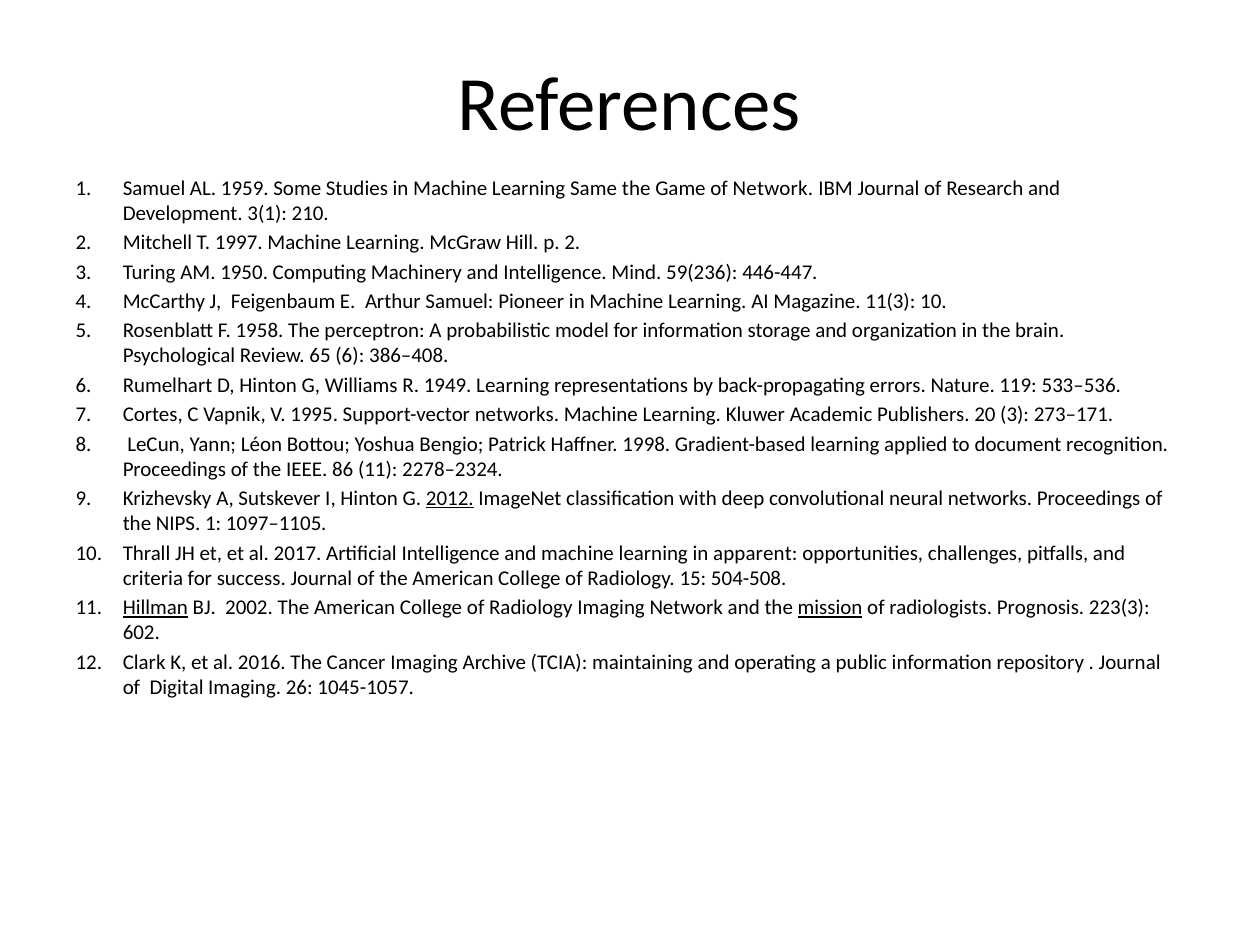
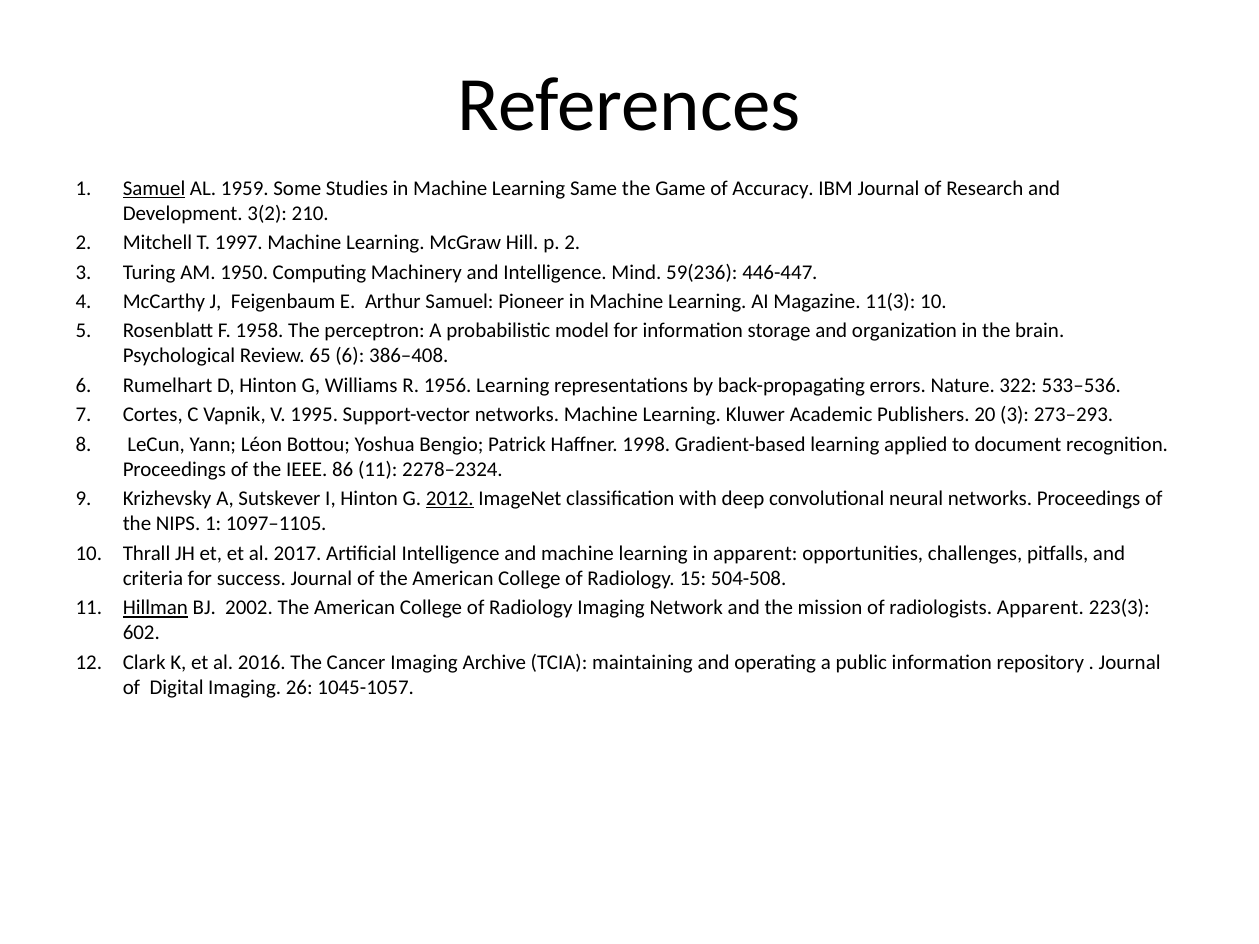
Samuel underline: none -> present (154, 188)
of Network: Network -> Accuracy (773, 188)
3(1: 3(1 -> 3(2 (267, 213)
1949: 1949 -> 1956 (448, 386)
119: 119 -> 322 (1018, 386)
273–171: 273–171 -> 273–293 (1074, 415)
mission underline: present -> none (830, 608)
radiologists Prognosis: Prognosis -> Apparent (1040, 608)
